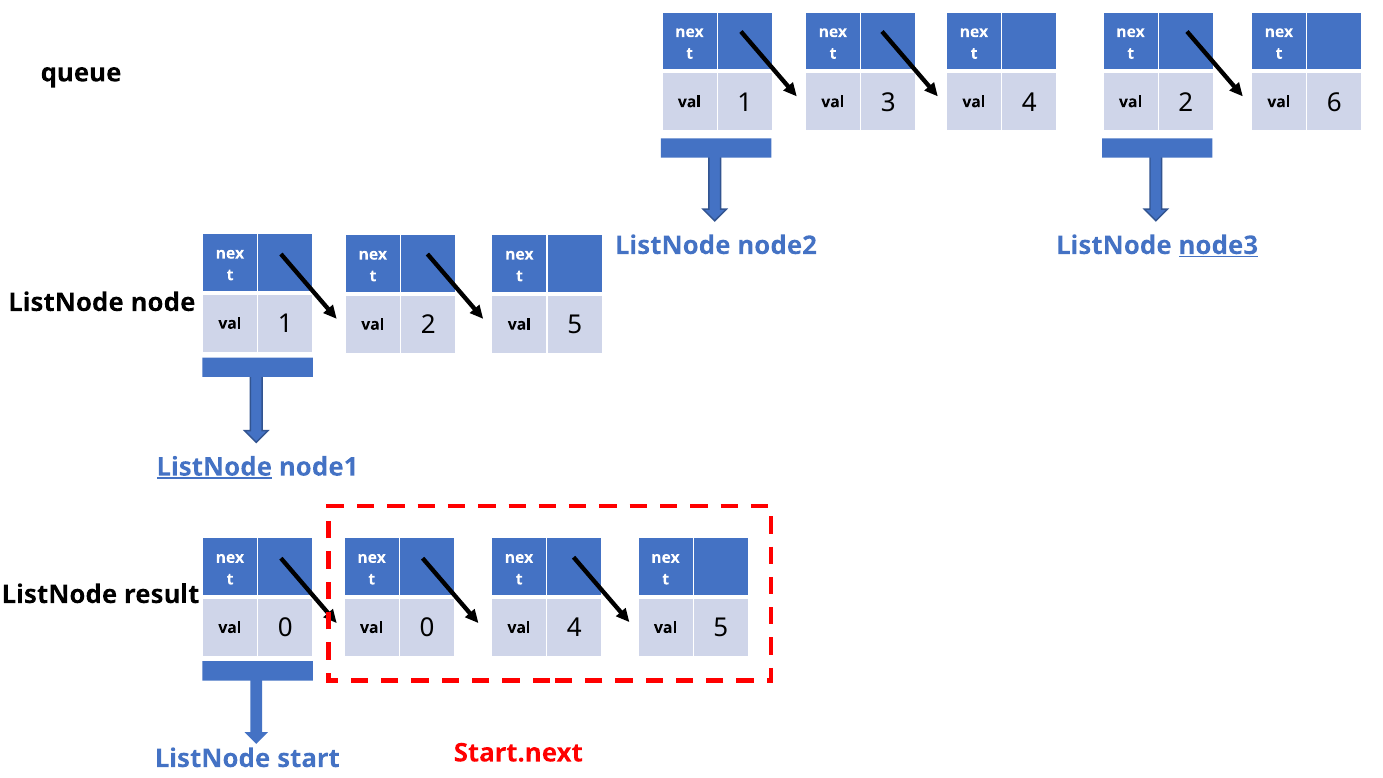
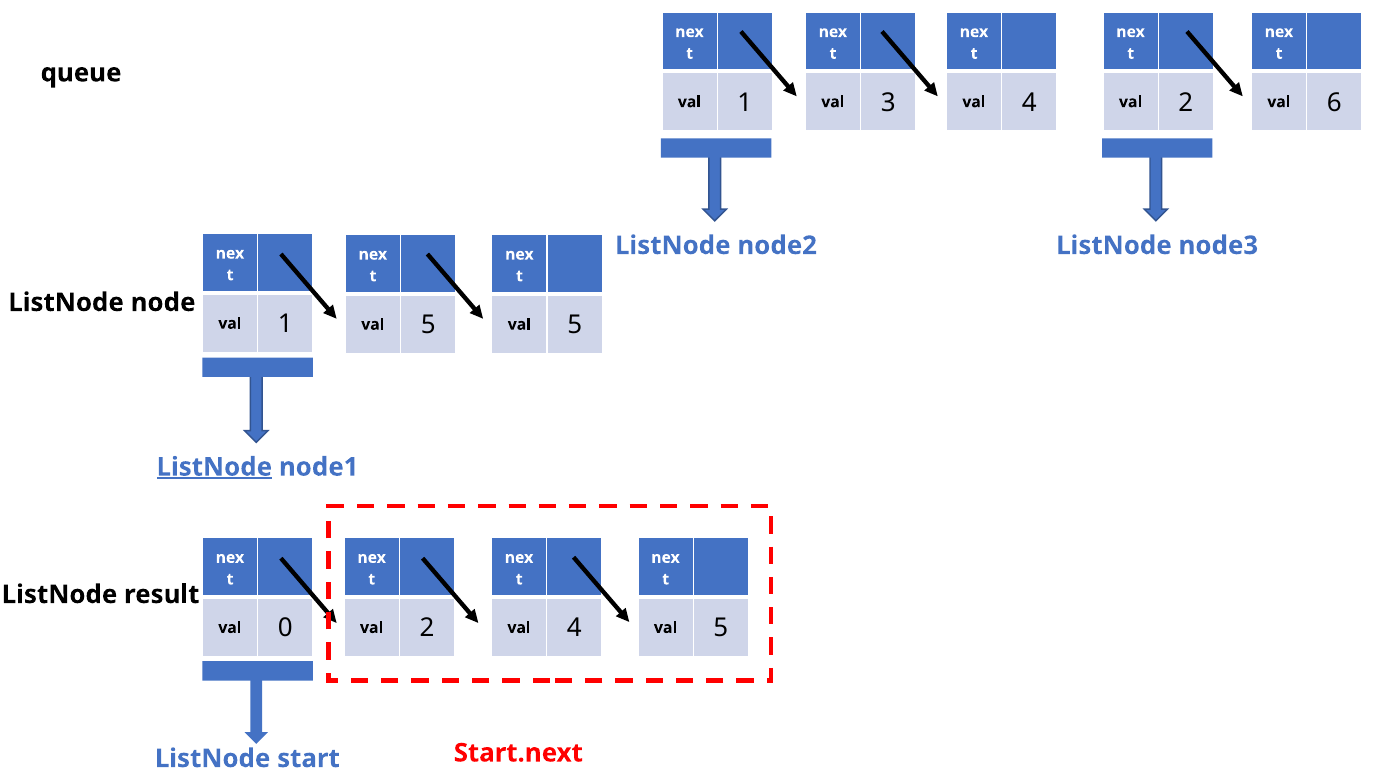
node3 underline: present -> none (1218, 245)
2: 2 -> 5 (428, 325)
0: 0 -> 2 (427, 628)
